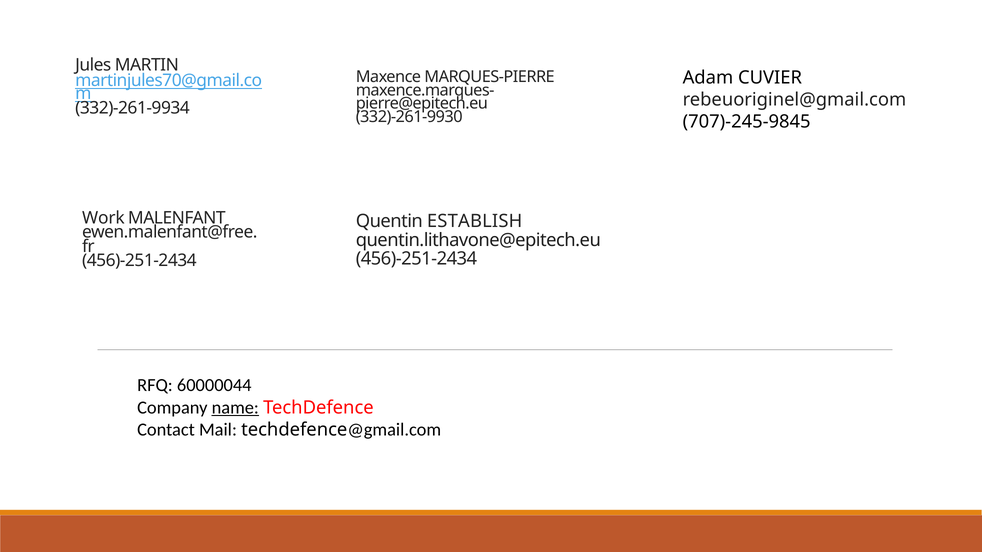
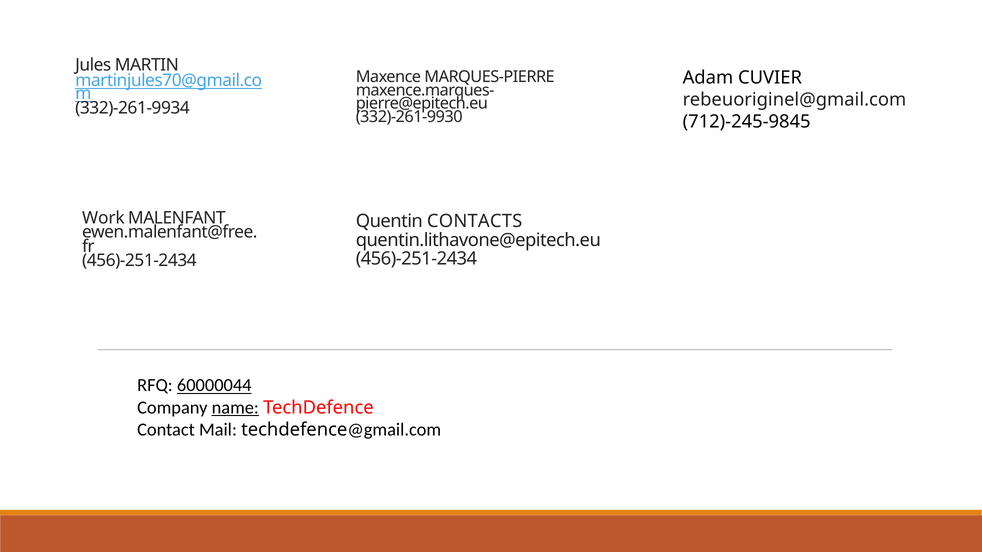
707)-245-9845: 707)-245-9845 -> 712)-245-9845 (747, 122)
ESTABLISH: ESTABLISH -> CONTACTS (475, 222)
60000044 underline: none -> present (214, 386)
